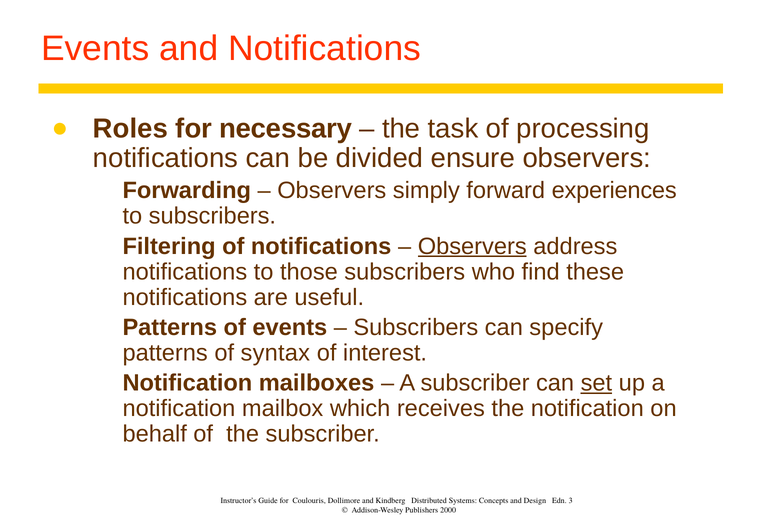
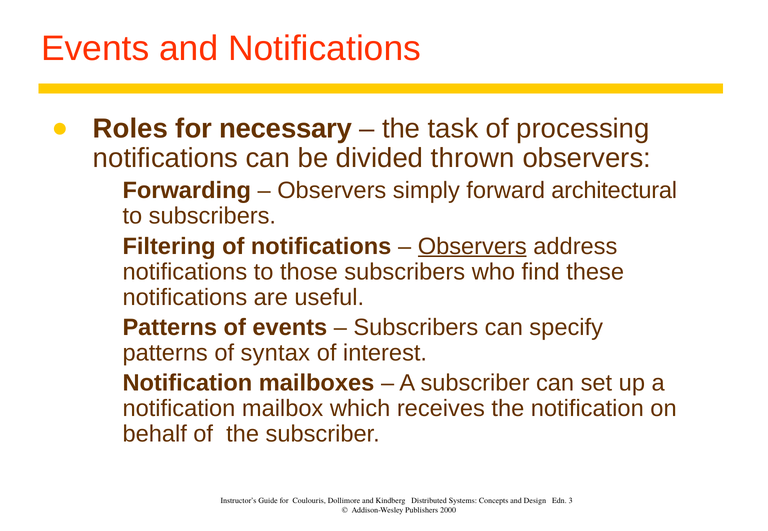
ensure: ensure -> thrown (473, 158)
experiences: experiences -> architectural (614, 191)
set underline: present -> none (596, 384)
